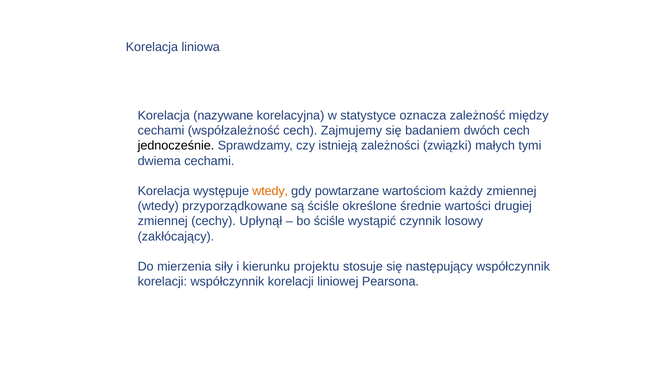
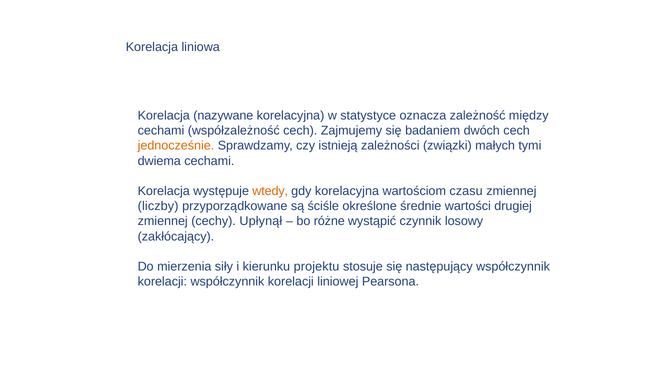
jednocześnie colour: black -> orange (176, 146)
gdy powtarzane: powtarzane -> korelacyjna (347, 191)
każdy: każdy -> czasu (466, 191)
wtedy: wtedy -> liczby (158, 206)
bo ściśle: ściśle -> różne (329, 221)
